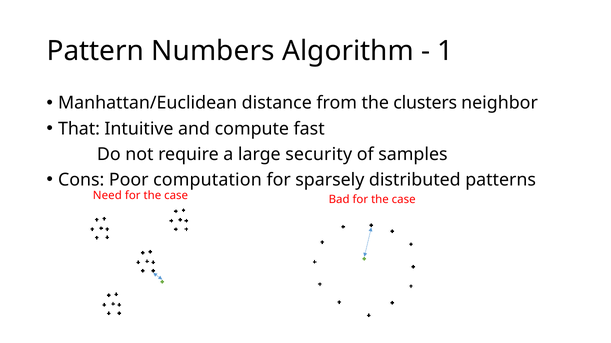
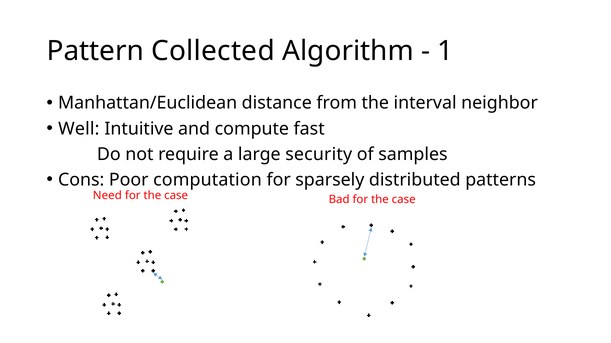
Numbers: Numbers -> Collected (213, 51)
clusters: clusters -> interval (425, 103)
That: That -> Well (79, 129)
